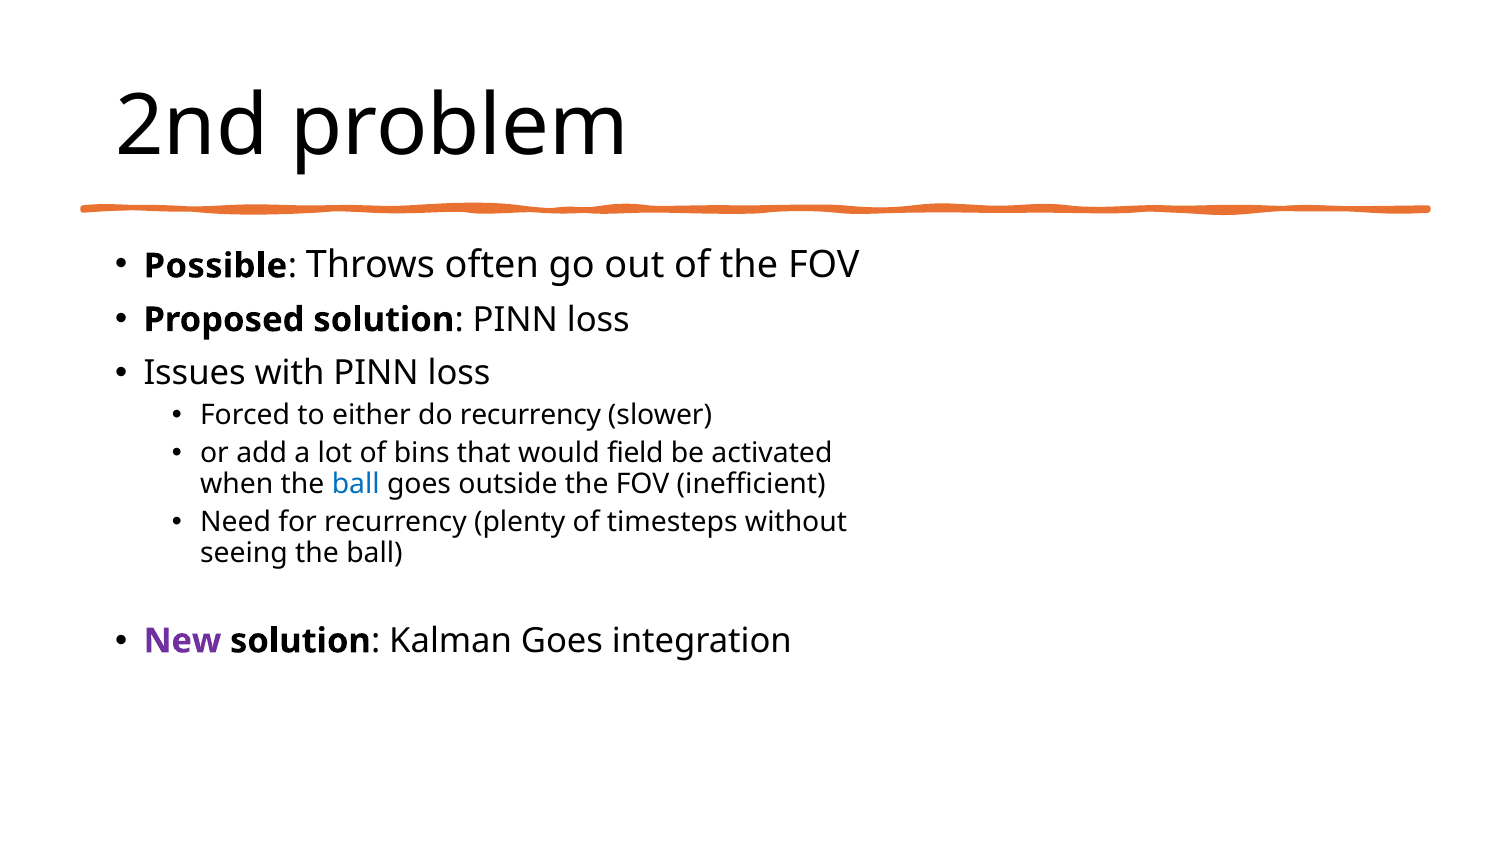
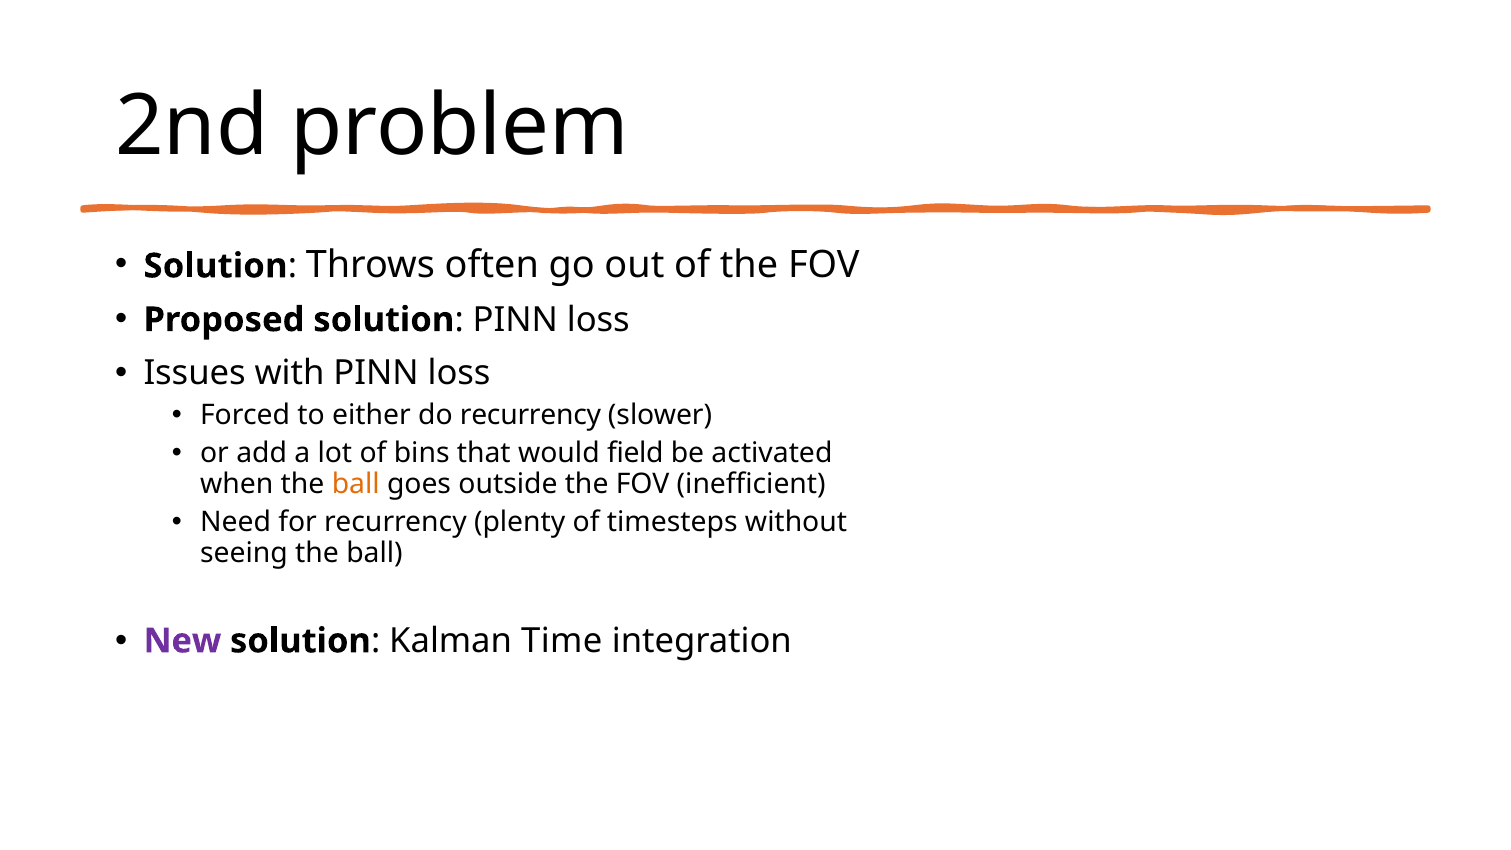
Possible: Possible -> Solution (216, 266)
ball colour: blue -> orange (356, 484)
Kalman Goes: Goes -> Time (562, 641)
